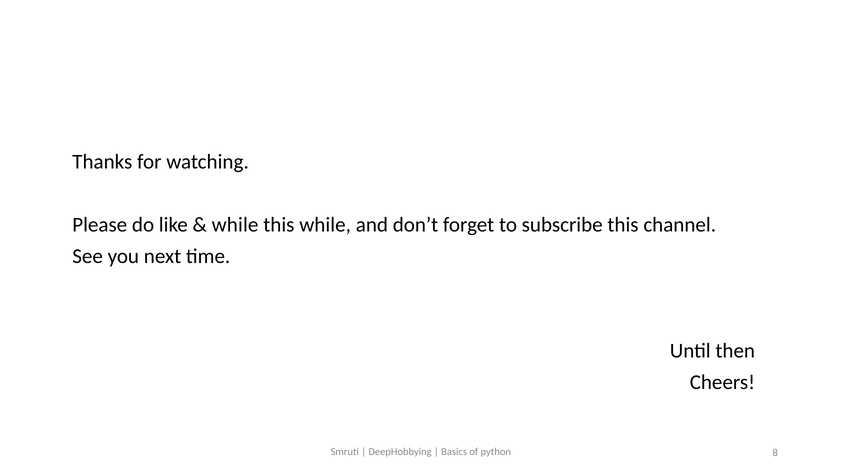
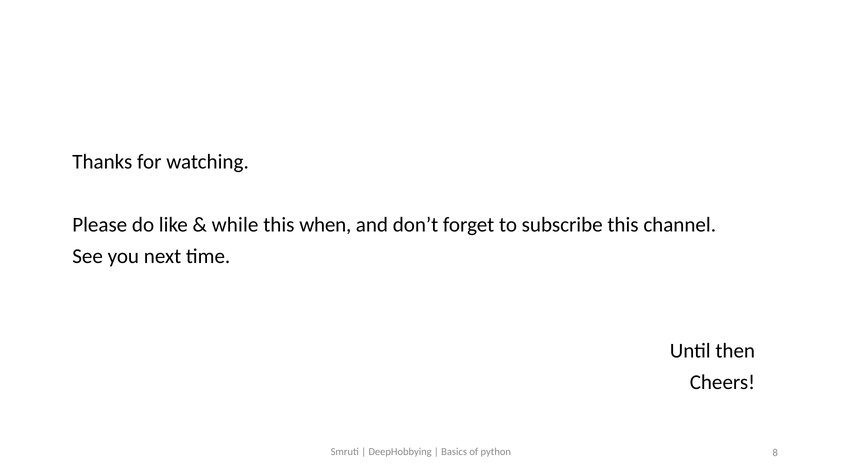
this while: while -> when (325, 225)
